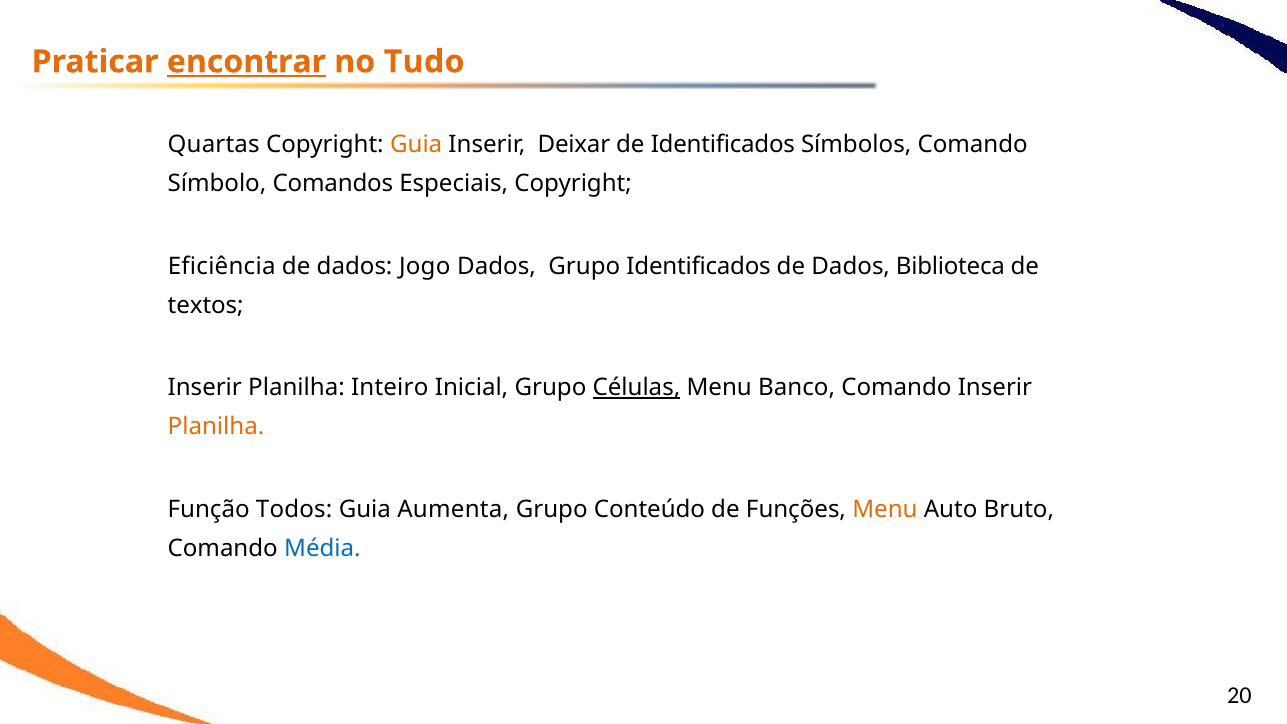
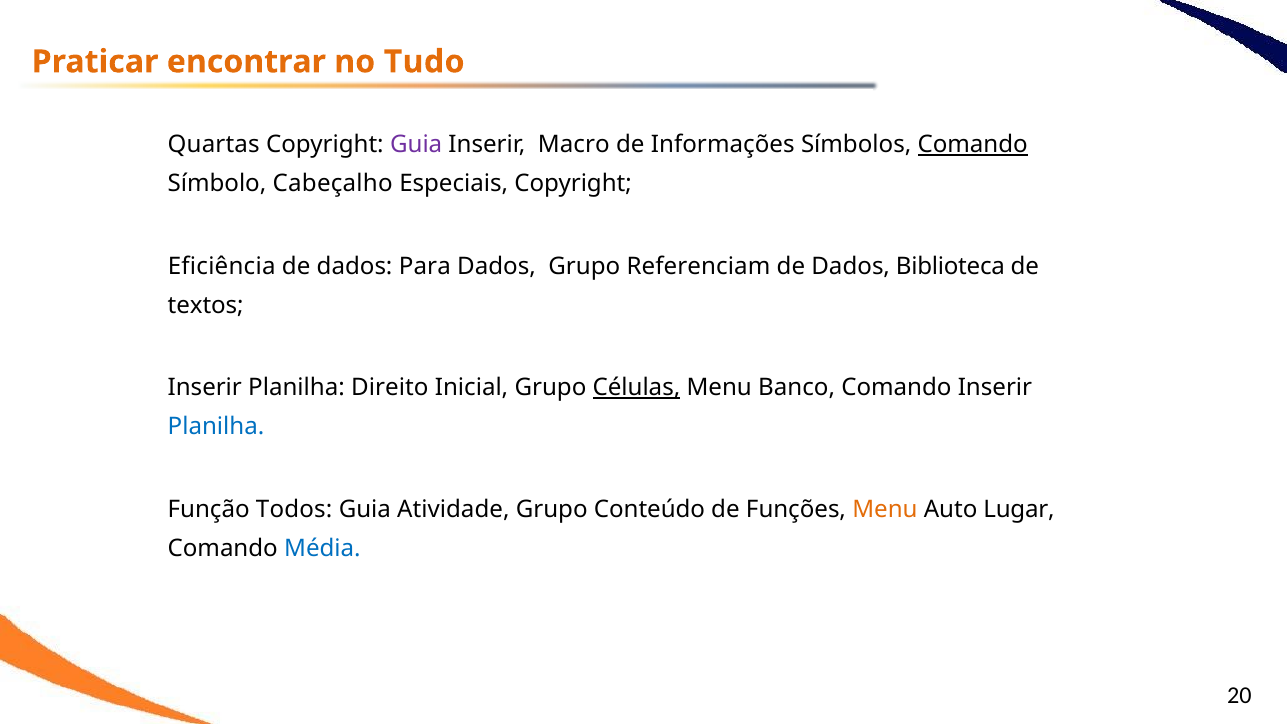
encontrar underline: present -> none (246, 62)
Guia colour: orange -> purple (416, 145)
Deixar: Deixar -> Macro (574, 145)
de Identificados: Identificados -> Informações (723, 145)
Comando underline: none -> present (973, 145)
Comandos: Comandos -> Cabeçalho (333, 184)
Jogo: Jogo -> Para (425, 266)
Grupo Identificados: Identificados -> Referenciam (698, 266)
Inteiro: Inteiro -> Direito (390, 388)
Planilha colour: orange -> blue (216, 427)
Aumenta: Aumenta -> Atividade (453, 509)
Bruto: Bruto -> Lugar (1019, 509)
